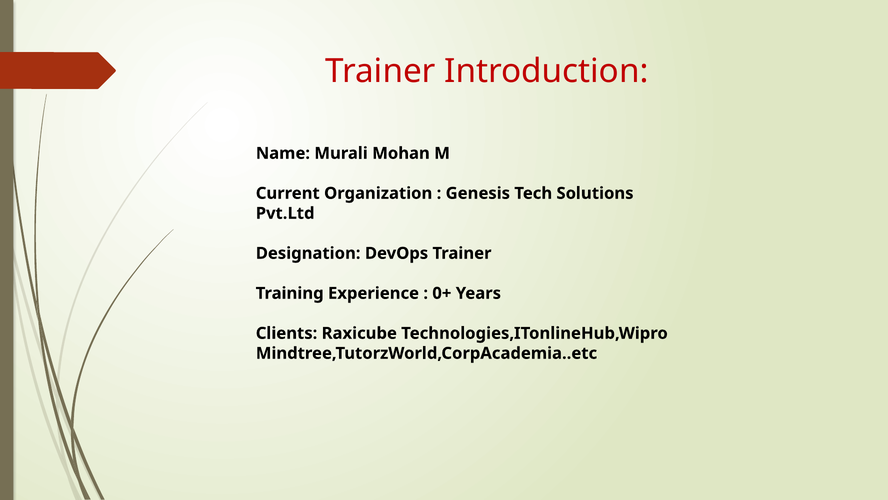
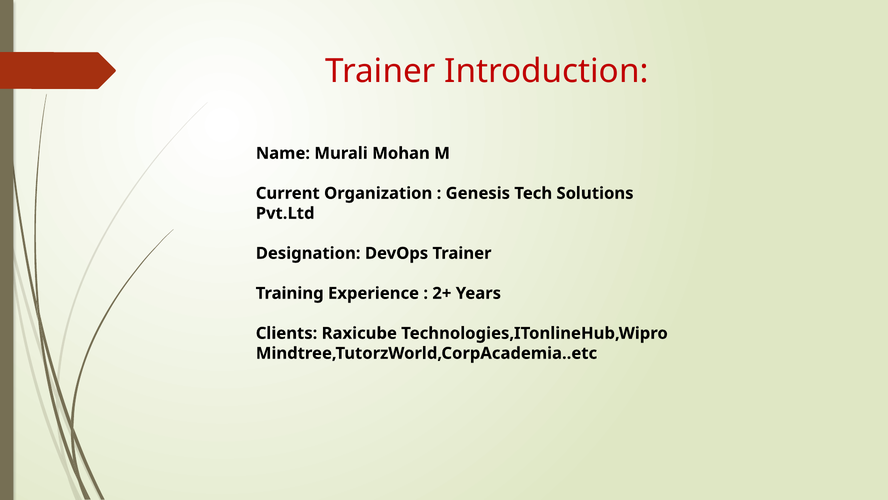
0+: 0+ -> 2+ (442, 293)
